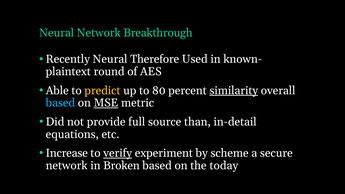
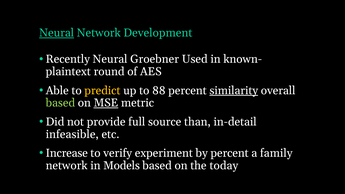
Neural underline: none -> present (57, 33)
Breakthrough: Breakthrough -> Development (158, 33)
Therefore: Therefore -> Groebner (155, 59)
80: 80 -> 88 (159, 91)
based colour: light blue -> light green (60, 103)
equations: equations -> infeasible (72, 134)
verify underline: present -> none (118, 153)
by scheme: scheme -> percent (230, 153)
secure: secure -> family (276, 153)
Broken: Broken -> Models (121, 166)
